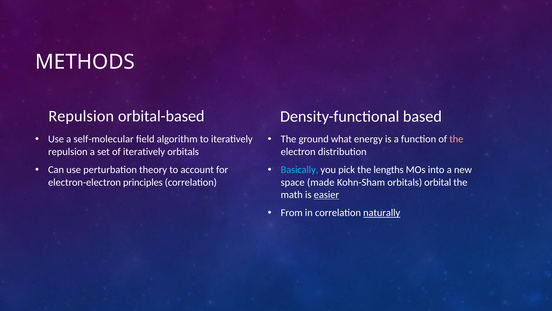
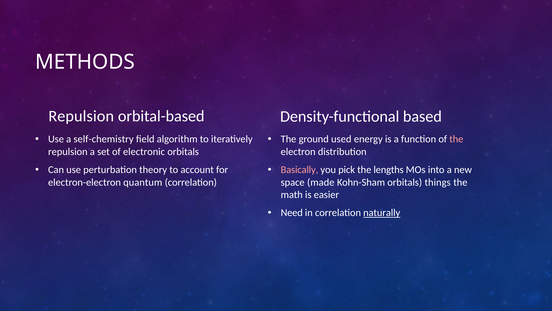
self-molecular: self-molecular -> self-chemistry (104, 139)
what: what -> used (341, 139)
of iteratively: iteratively -> electronic (144, 151)
Basically colour: light blue -> pink (300, 170)
principles: principles -> quantum (143, 182)
orbital: orbital -> things (438, 182)
easier underline: present -> none (326, 194)
From: From -> Need (292, 213)
